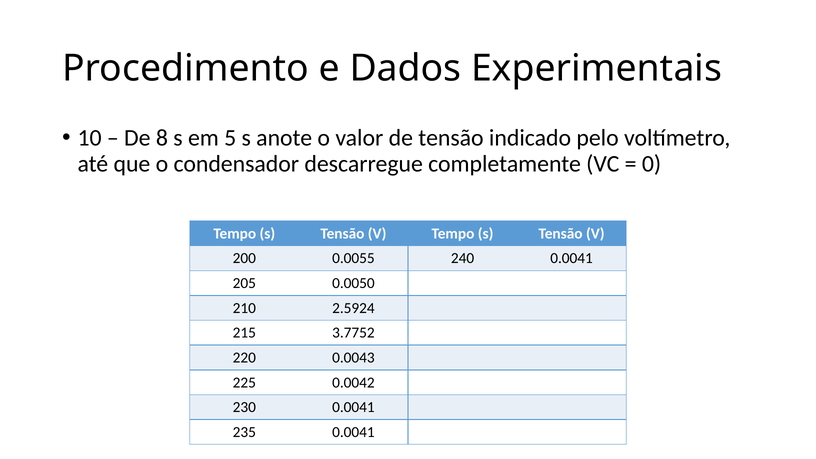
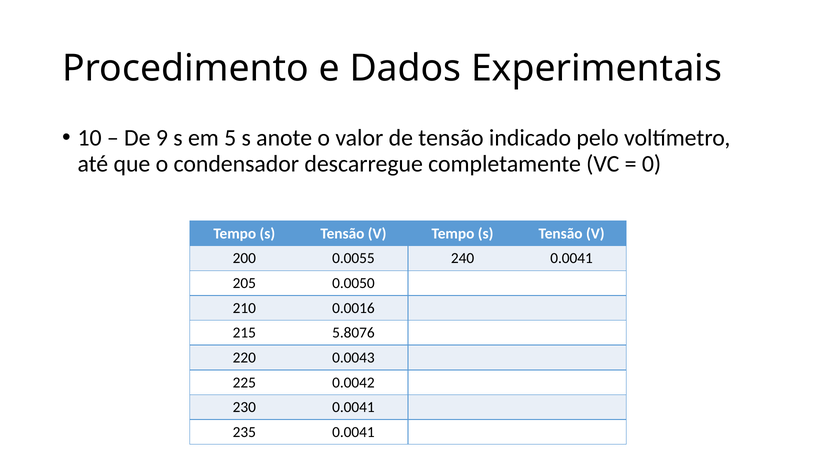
8: 8 -> 9 (162, 138)
2.5924: 2.5924 -> 0.0016 (353, 308)
3.7752: 3.7752 -> 5.8076 (353, 333)
